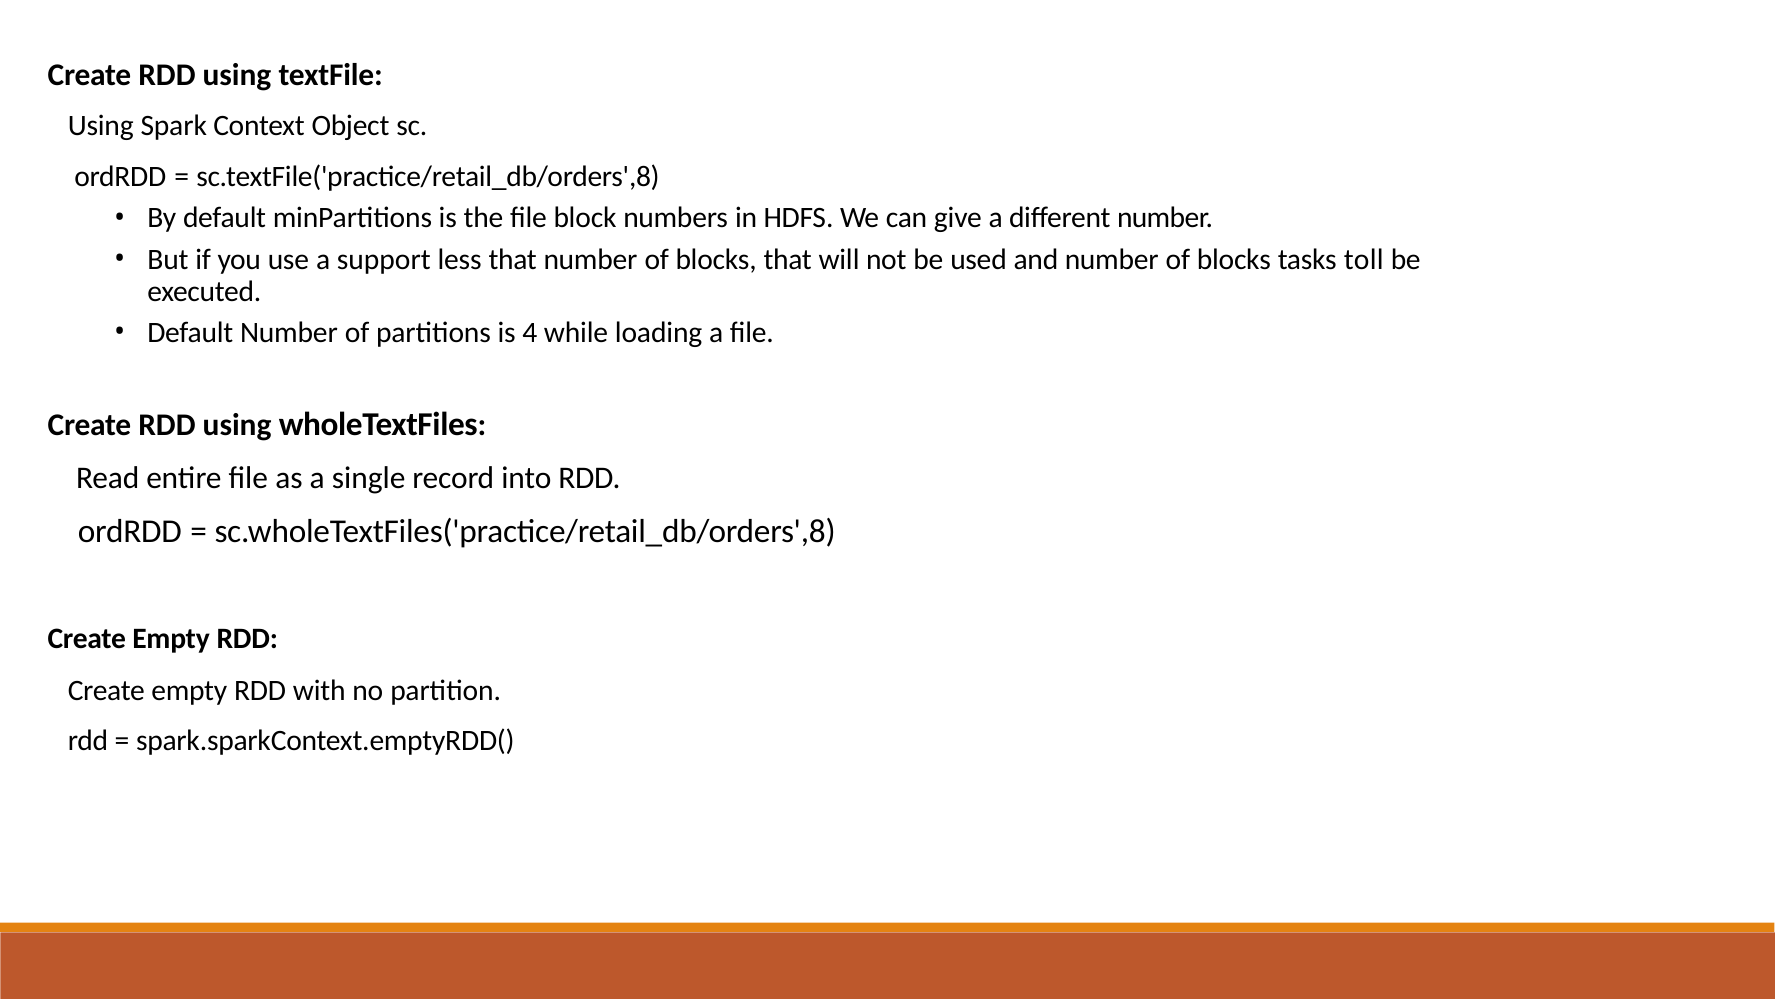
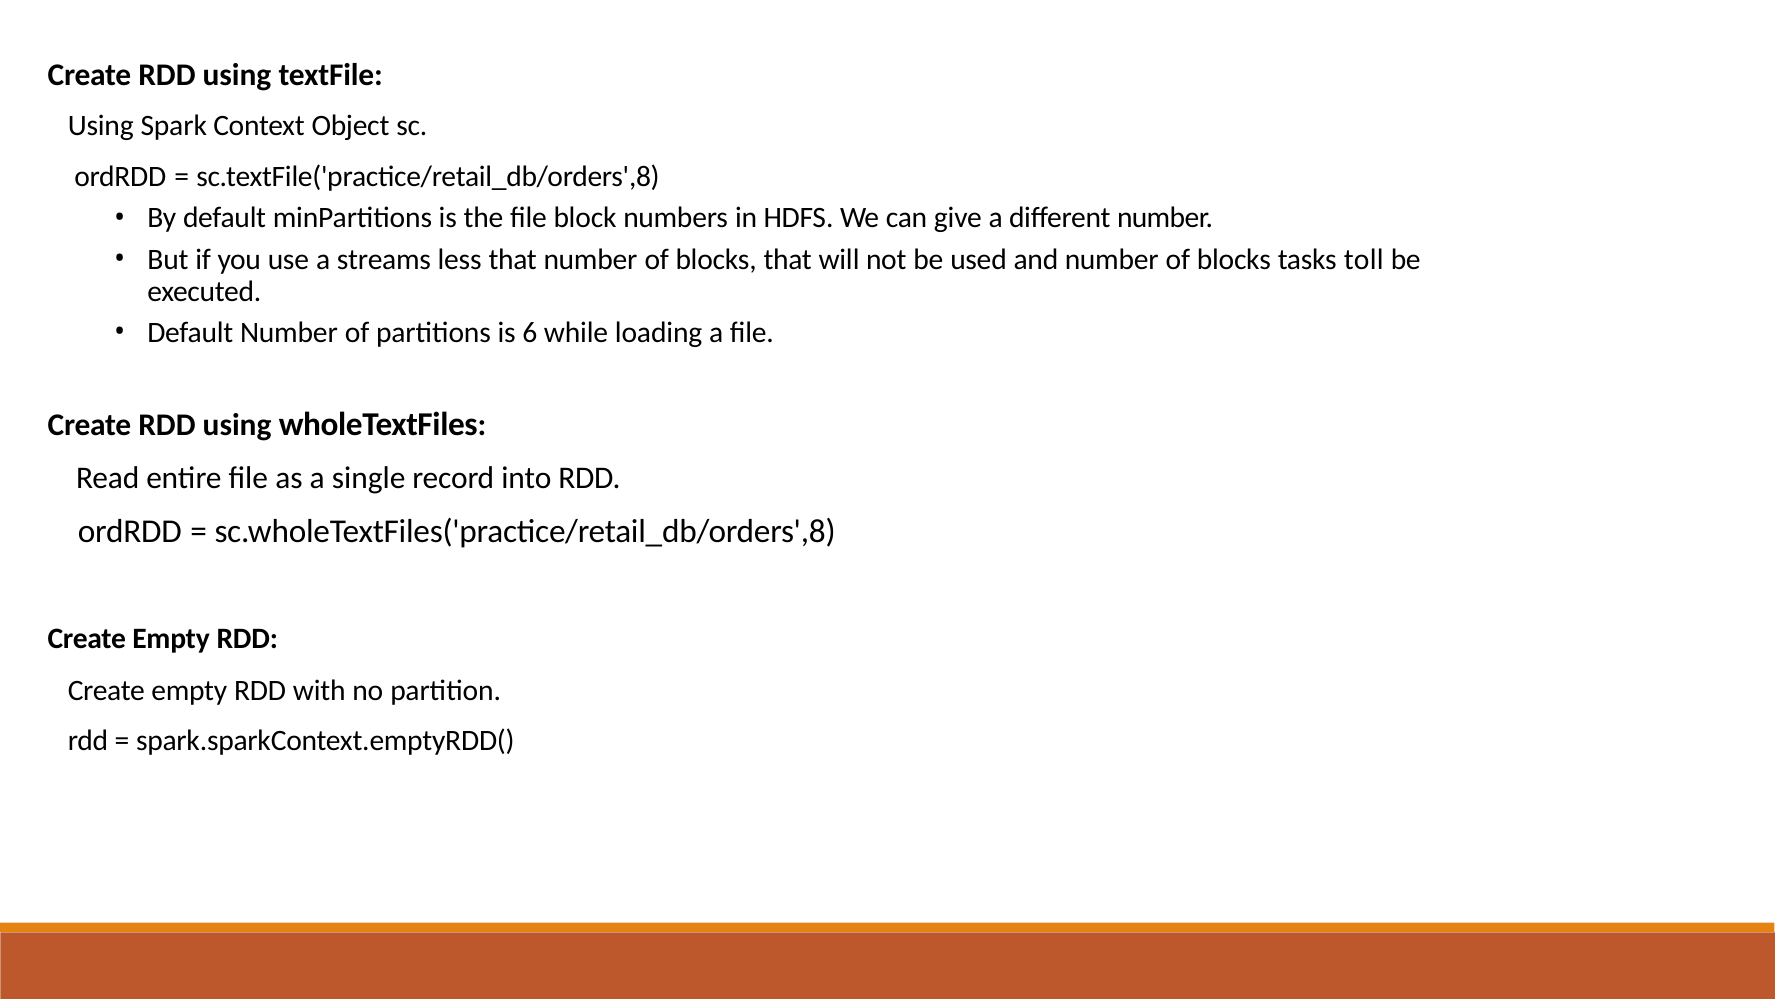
support: support -> streams (384, 259)
4: 4 -> 6 (530, 332)
